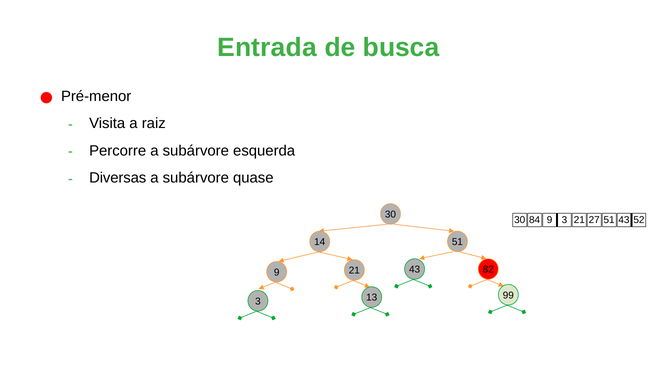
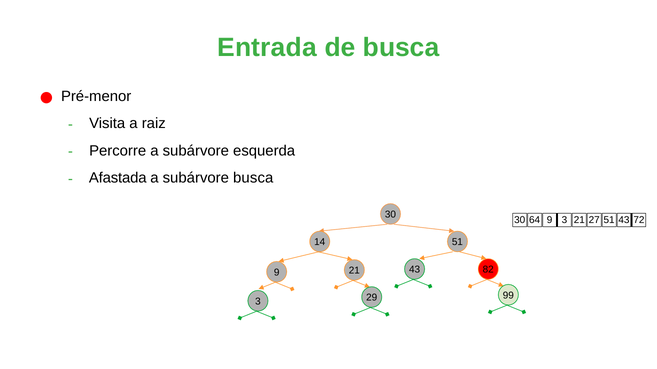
Diversas: Diversas -> Afastada (118, 178)
subárvore quase: quase -> busca (253, 178)
84: 84 -> 64 (535, 220)
52: 52 -> 72 (639, 220)
13: 13 -> 29 (372, 298)
